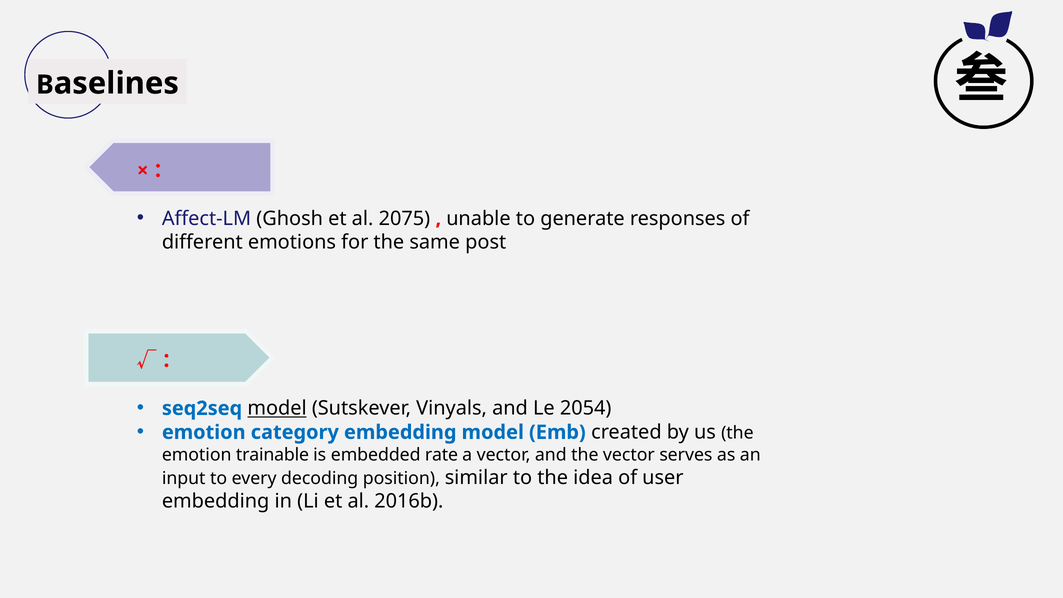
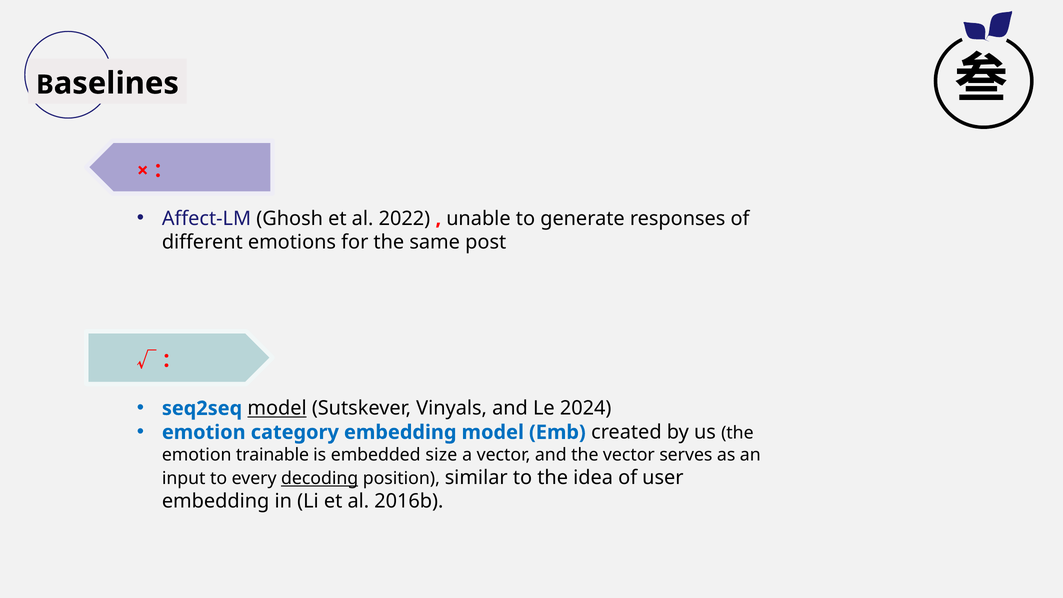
2075: 2075 -> 2022 (404, 218)
2054: 2054 -> 2024 (586, 408)
rate: rate -> size (441, 455)
decoding underline: none -> present (320, 478)
